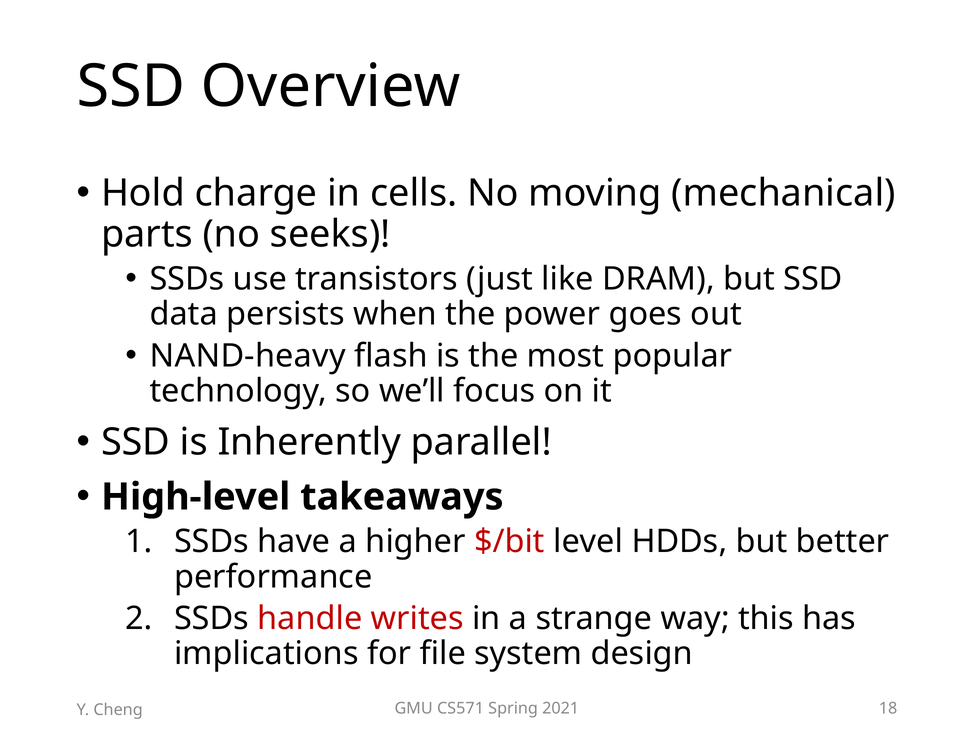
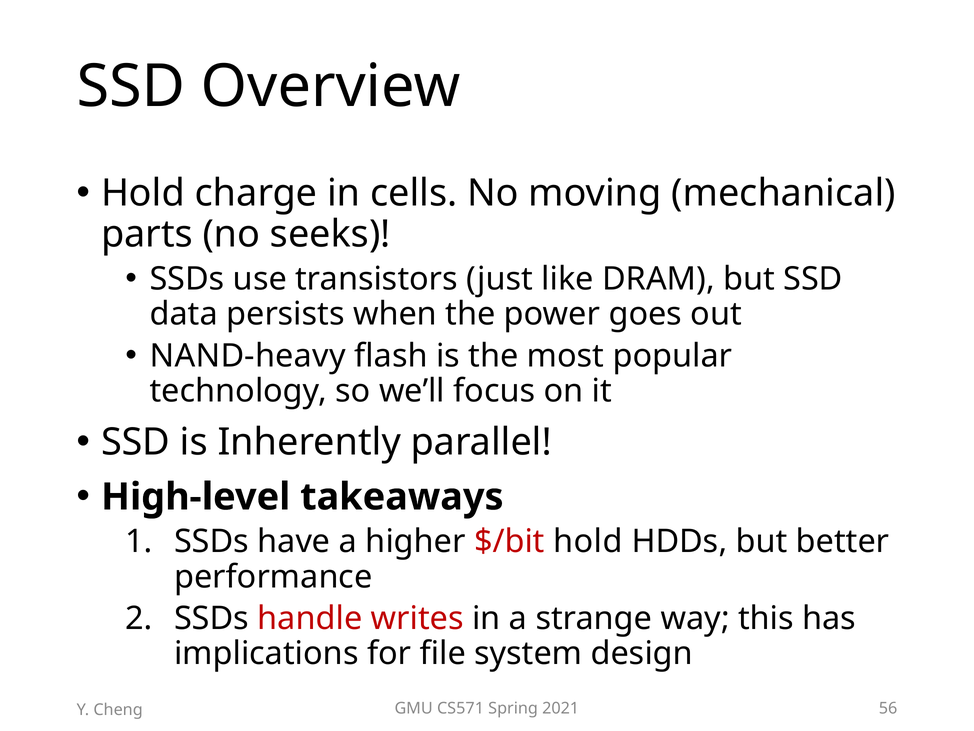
$/bit level: level -> hold (588, 541)
18: 18 -> 56 (888, 708)
